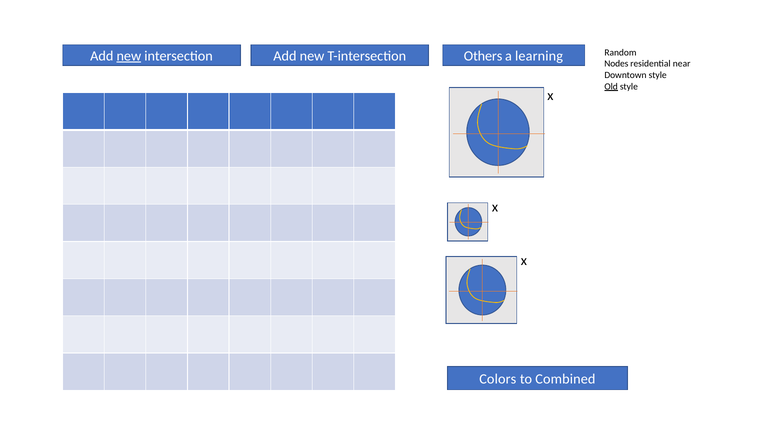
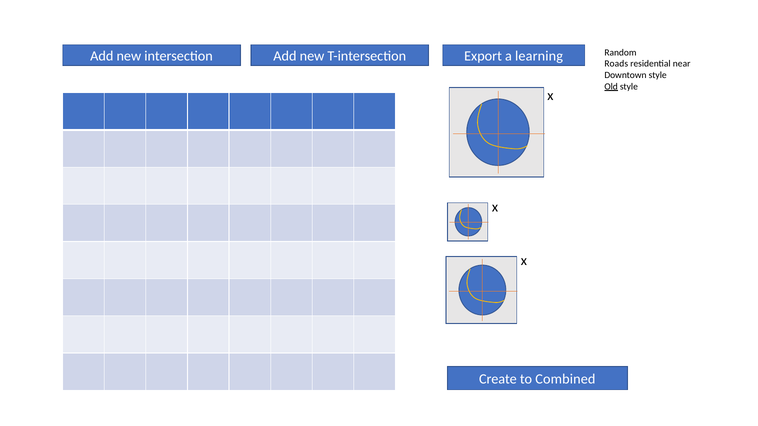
new underline: present -> none (129, 56)
Others: Others -> Export (483, 56)
Nodes: Nodes -> Roads (616, 64)
Colors: Colors -> Create (498, 380)
